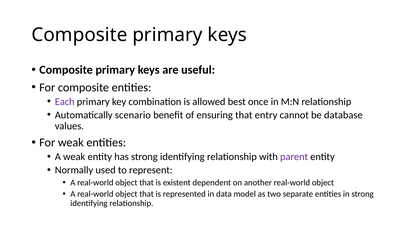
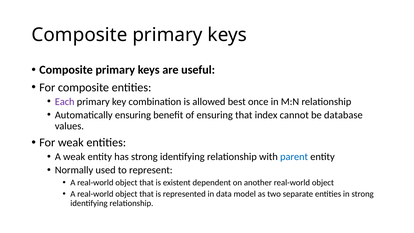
Automatically scenario: scenario -> ensuring (133, 115)
entry: entry -> index (266, 115)
parent colour: purple -> blue (294, 157)
